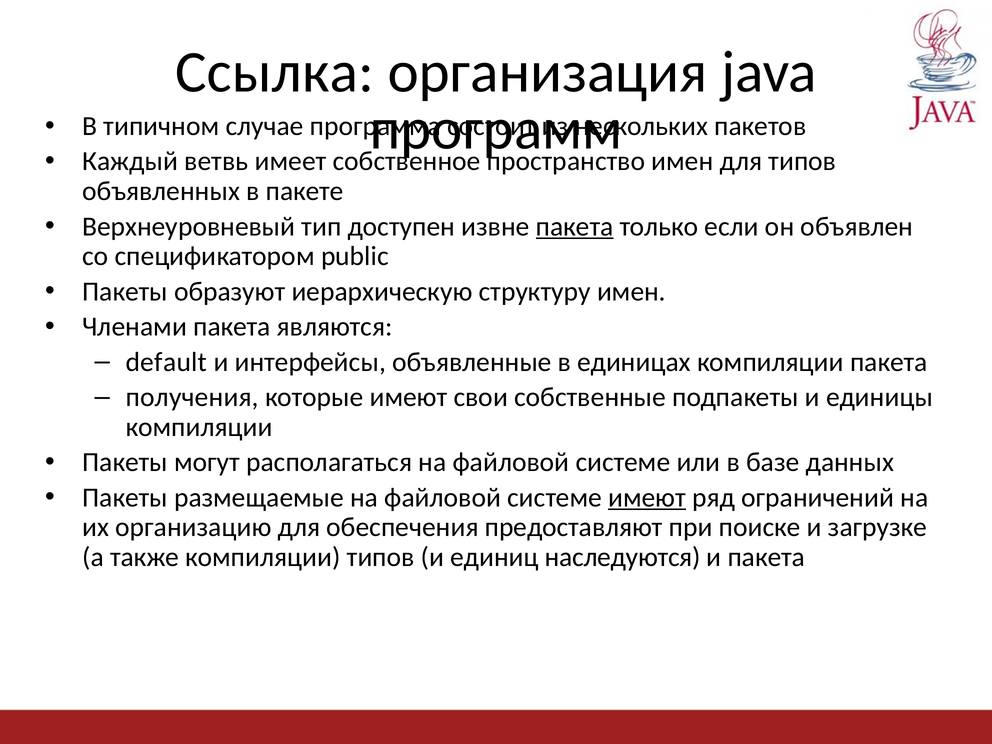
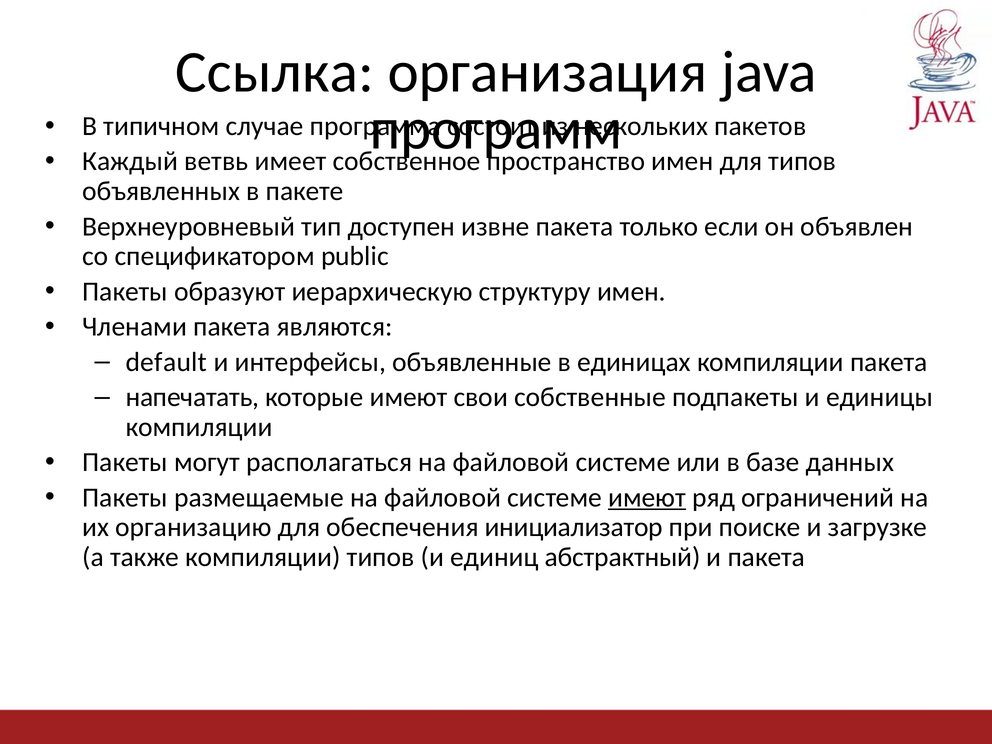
пакета underline: present -> none (575, 226)
получения: получения -> напечатать (192, 397)
предоставляют: предоставляют -> инициализатор (574, 527)
наследуются: наследуются -> абстрактный (623, 557)
